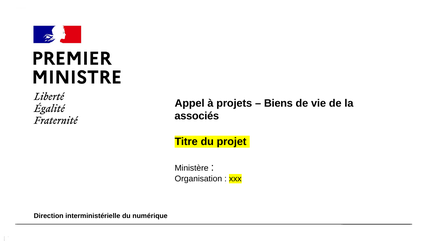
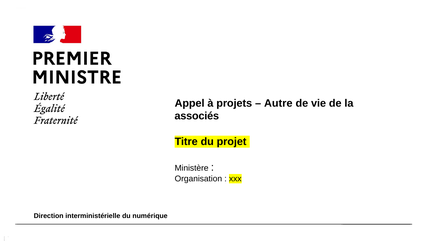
Biens: Biens -> Autre (278, 103)
